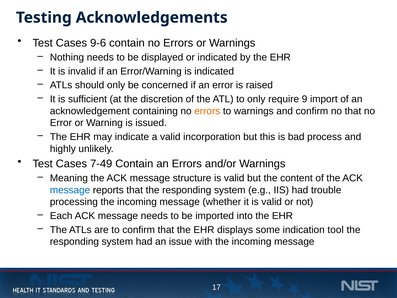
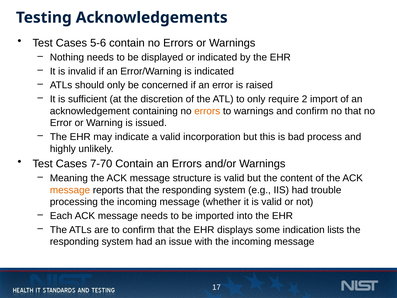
9-6: 9-6 -> 5-6 (98, 43)
9: 9 -> 2 (305, 99)
7-49: 7-49 -> 7-70 (101, 163)
message colour: blue -> orange (70, 190)
tool: tool -> lists (336, 230)
